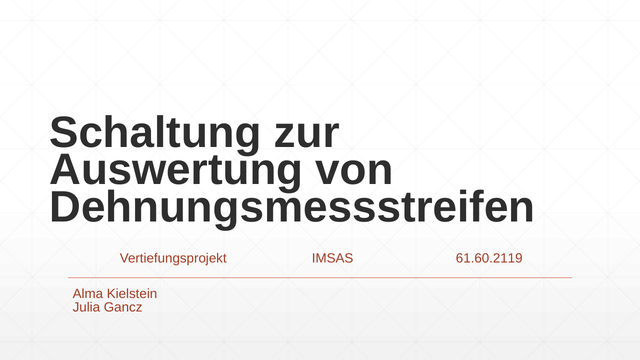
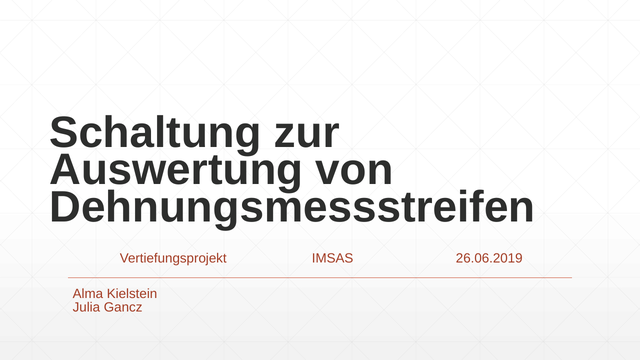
61.60.2119: 61.60.2119 -> 26.06.2019 (489, 258)
